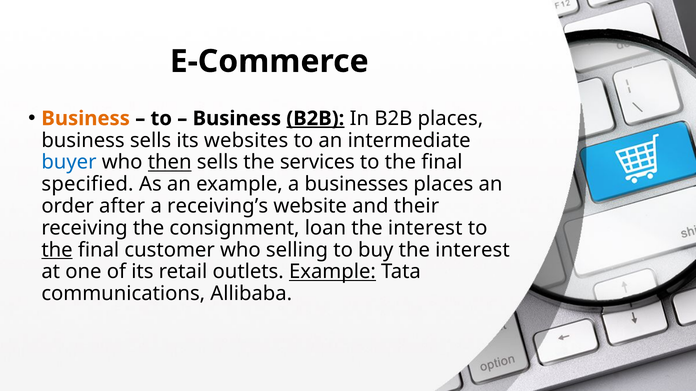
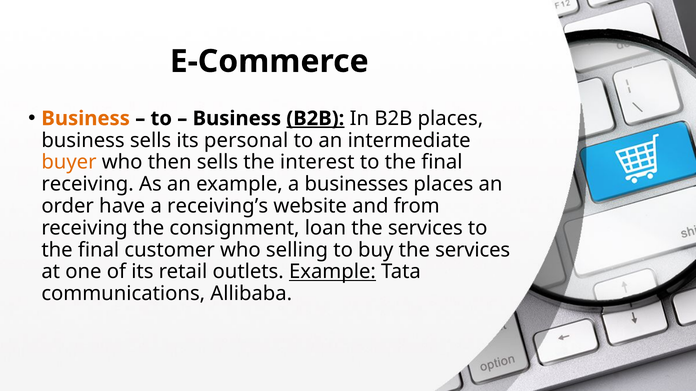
websites: websites -> personal (246, 141)
buyer colour: blue -> orange (69, 162)
then underline: present -> none (170, 162)
services: services -> interest (317, 162)
specified: specified -> receiving (88, 184)
after: after -> have (122, 206)
their: their -> from (417, 206)
interest: interest -> services (425, 228)
the underline: present -> none (57, 250)
buy the interest: interest -> services (473, 250)
